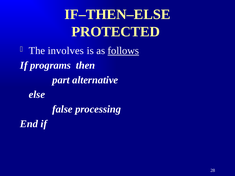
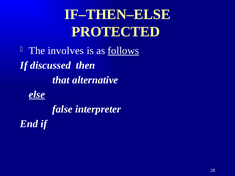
programs: programs -> discussed (50, 65)
part: part -> that (61, 80)
else underline: none -> present (37, 95)
processing: processing -> interpreter (98, 109)
